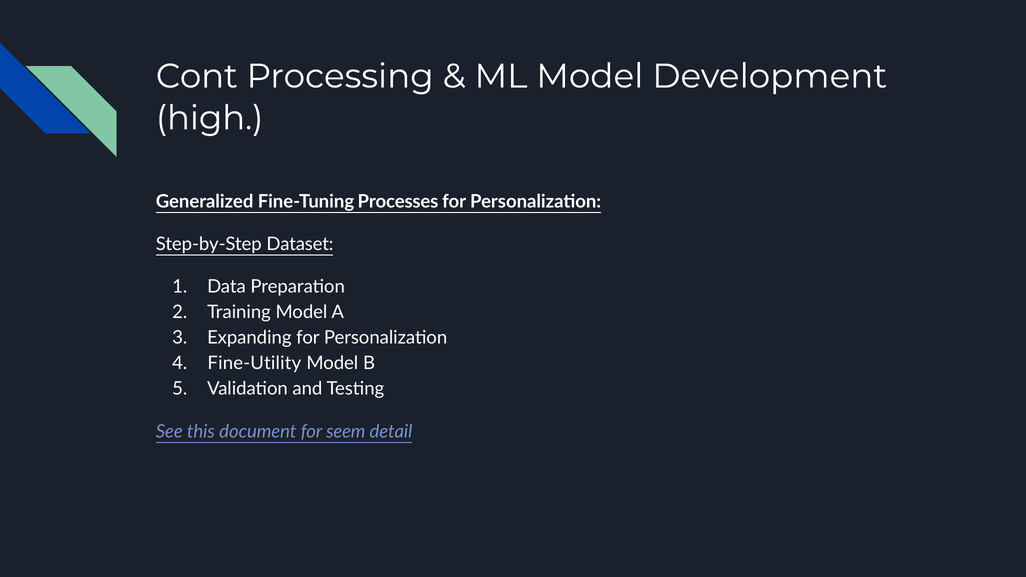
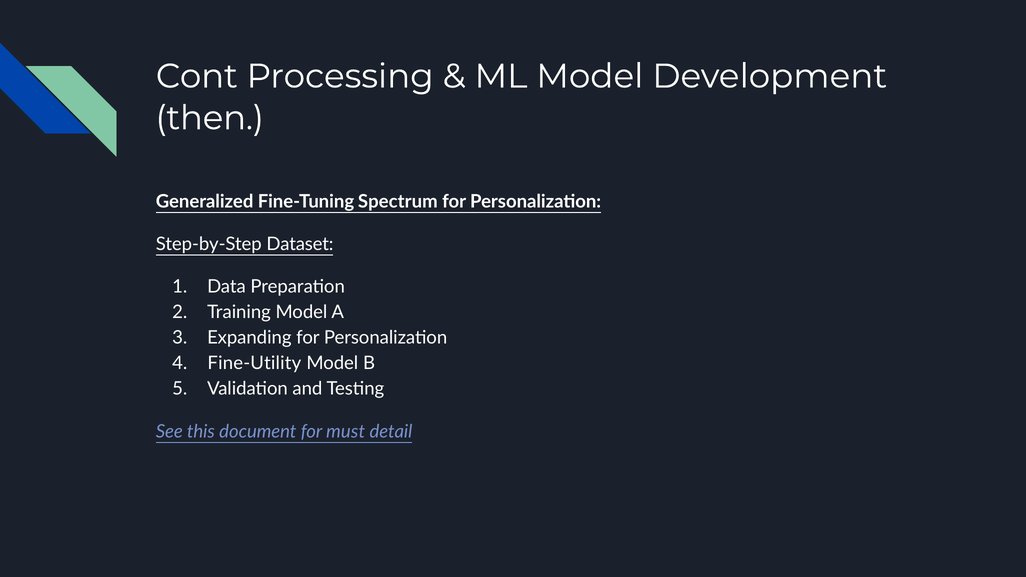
high: high -> then (210, 118)
Processes: Processes -> Spectrum (398, 202)
seem: seem -> must (346, 432)
